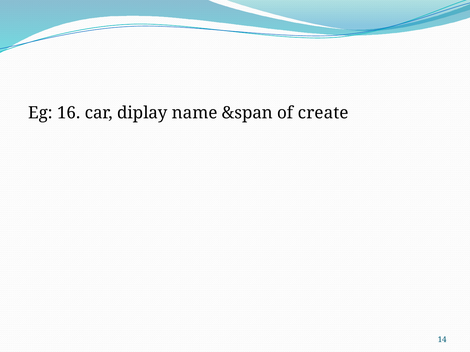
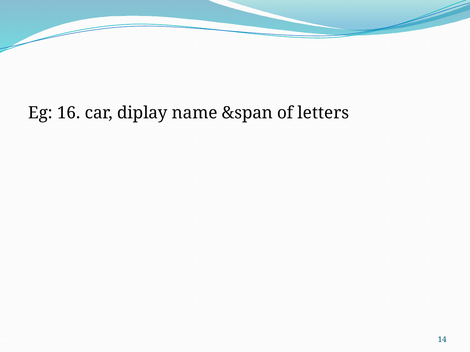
create: create -> letters (323, 113)
